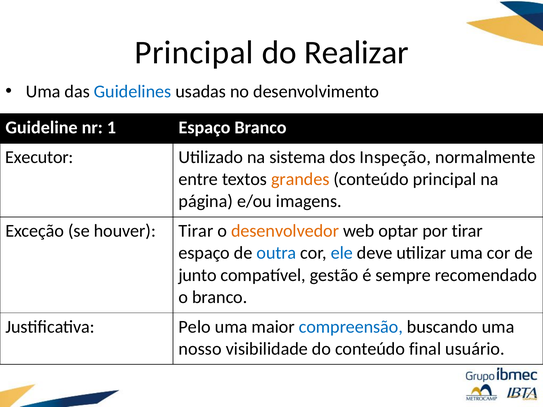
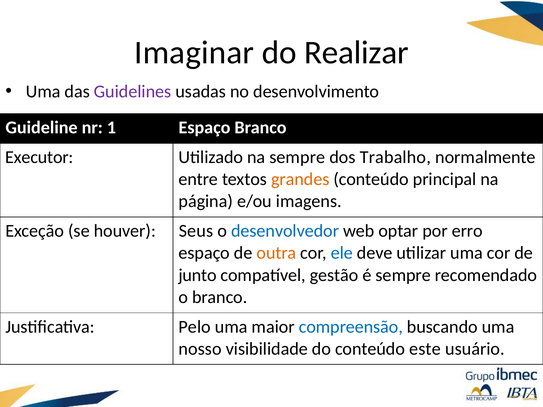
Principal: Principal -> Imaginar (194, 53)
Guidelines colour: blue -> purple (133, 91)
na sistema: sistema -> sempre (297, 157)
Inspeção: Inspeção -> Trabalho (395, 157)
houver Tirar: Tirar -> Seus (196, 231)
desenvolvedor colour: orange -> blue (285, 231)
por tirar: tirar -> erro (467, 231)
outra colour: blue -> orange (276, 253)
final: final -> este (425, 349)
